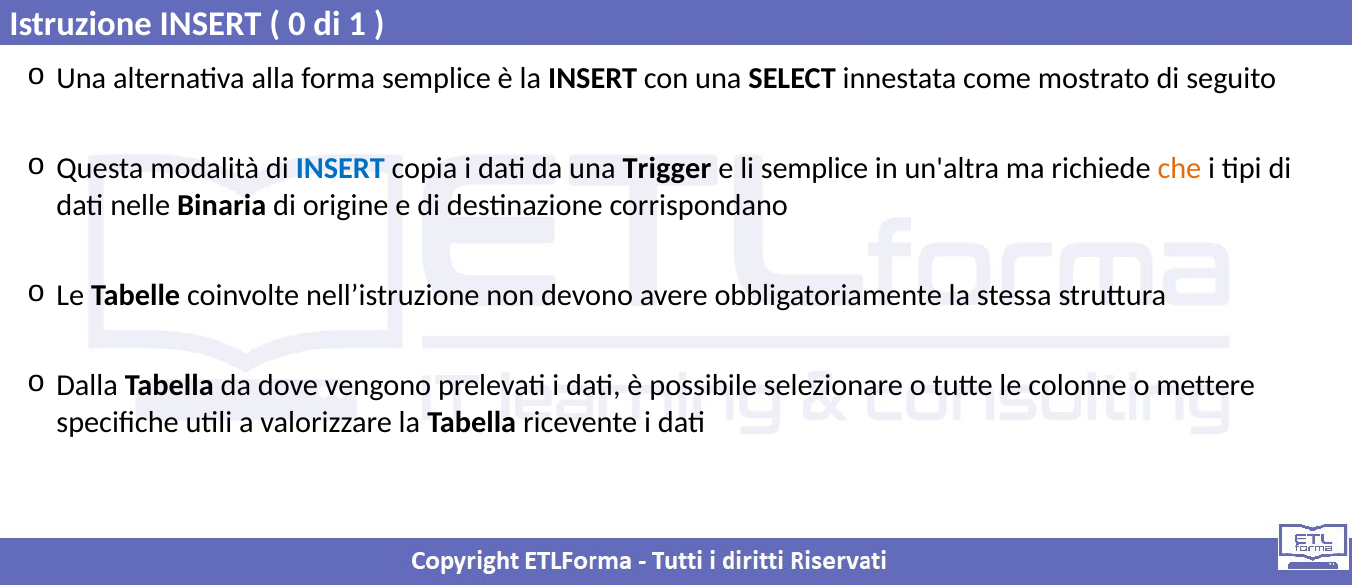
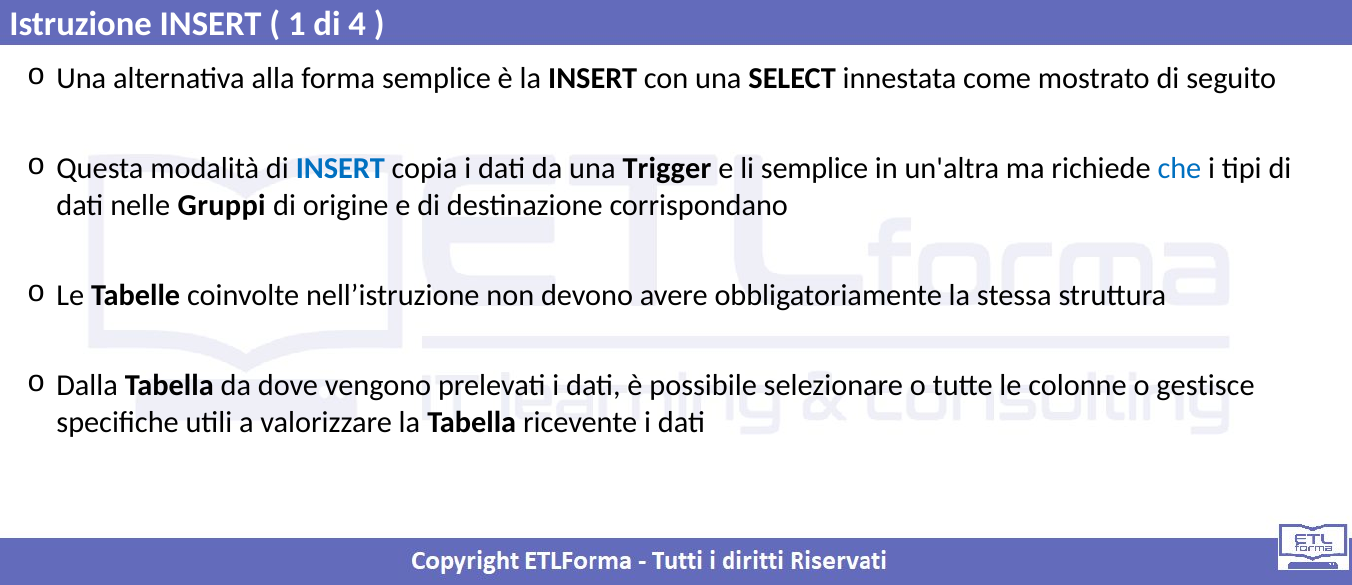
0: 0 -> 1 (297, 24)
1: 1 -> 4 (357, 24)
che colour: orange -> blue (1179, 169)
Binaria: Binaria -> Gruppi (222, 206)
mettere: mettere -> gestisce (1205, 386)
